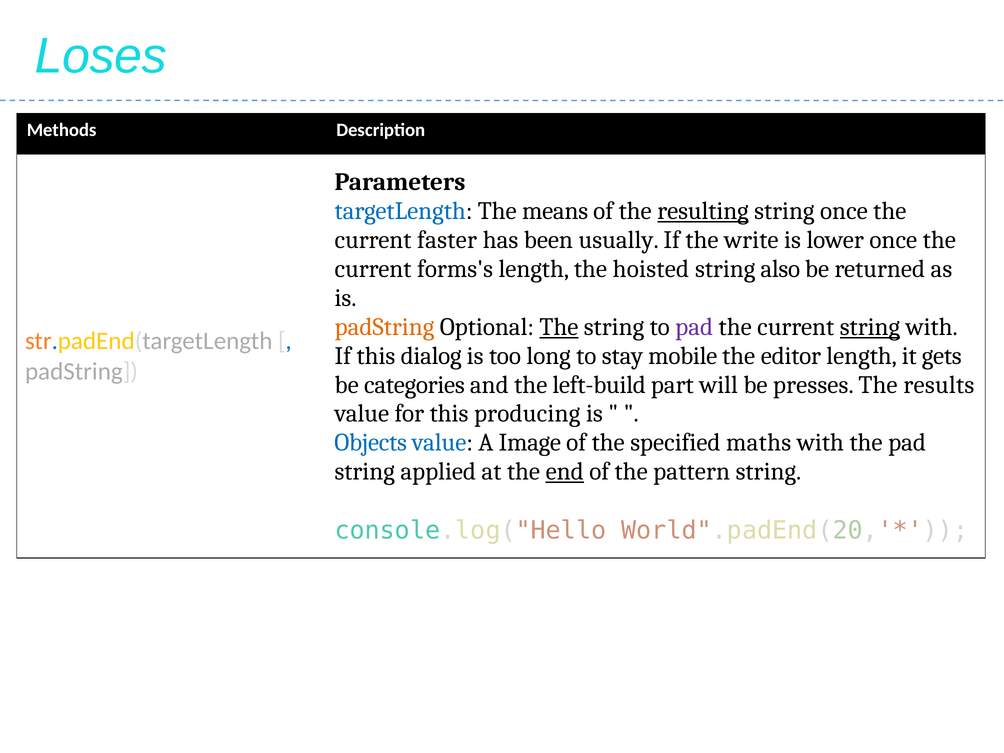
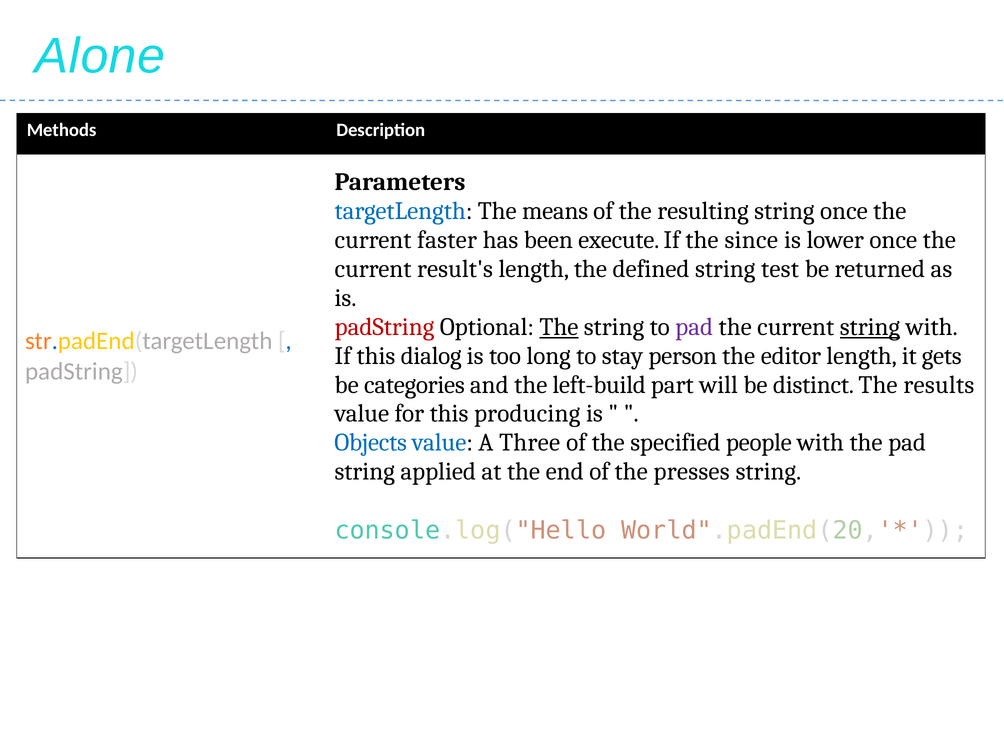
Loses: Loses -> Alone (100, 56)
resulting underline: present -> none (703, 211)
usually: usually -> execute (619, 240)
write: write -> since (751, 240)
forms's: forms's -> result's (455, 269)
hoisted: hoisted -> defined (651, 269)
also: also -> test (780, 269)
padString colour: orange -> red (384, 327)
mobile: mobile -> person (683, 356)
presses: presses -> distinct (814, 385)
Image: Image -> Three (530, 443)
maths: maths -> people (759, 443)
end underline: present -> none (565, 472)
pattern: pattern -> presses (692, 472)
